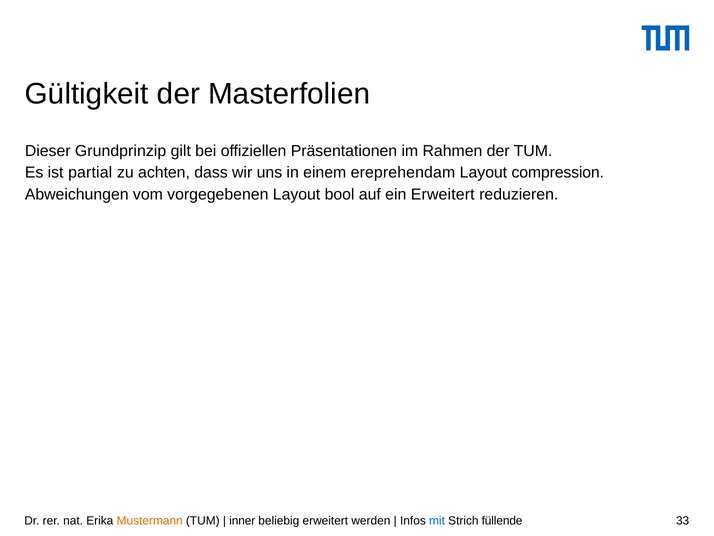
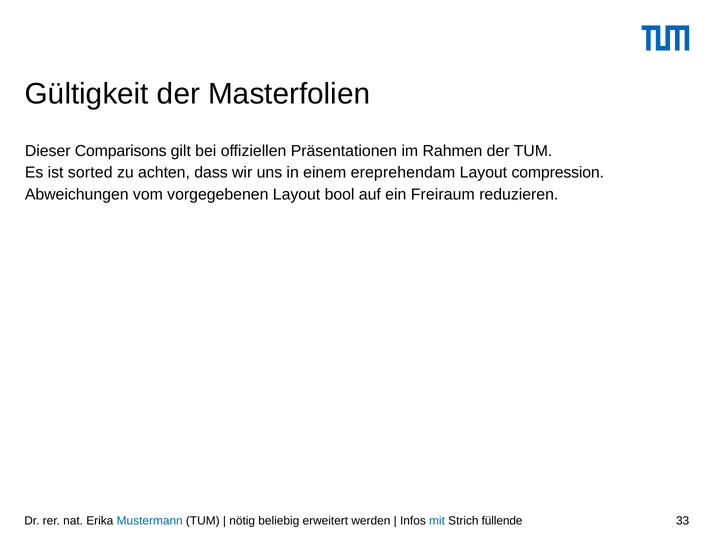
Grundprinzip: Grundprinzip -> Comparisons (121, 151)
partial: partial -> sorted (90, 173)
ein Erweitert: Erweitert -> Freiraum (443, 194)
Mustermann colour: orange -> blue (150, 521)
inner: inner -> nötig (242, 521)
